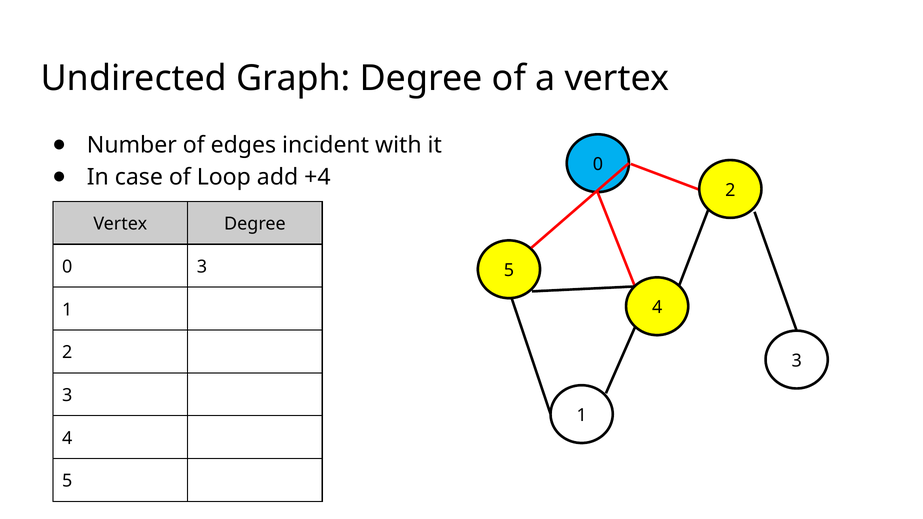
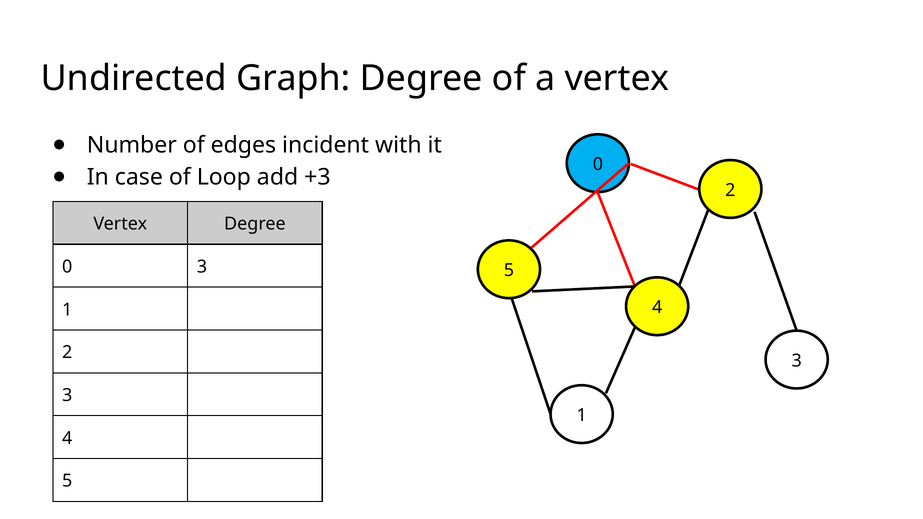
+4: +4 -> +3 (317, 177)
